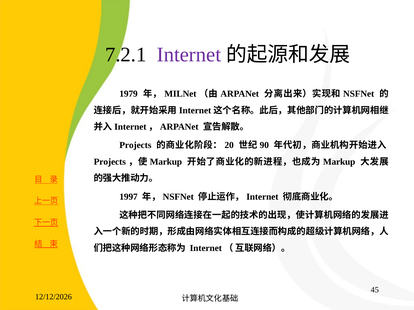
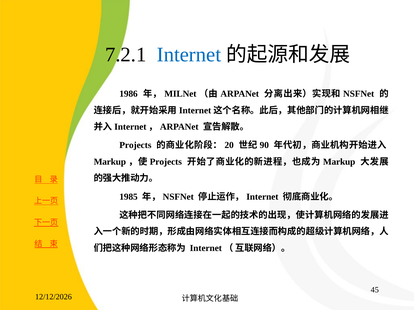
Internet colour: purple -> blue (189, 55)
1979: 1979 -> 1986 (129, 94)
Projects: Projects -> Markup (110, 162)
Markup: Markup -> Projects (166, 162)
1997: 1997 -> 1985 (129, 197)
